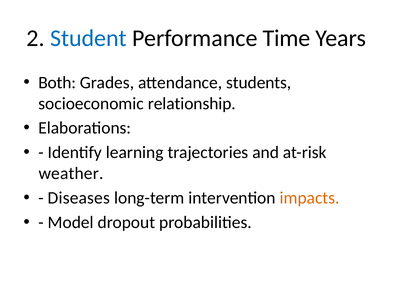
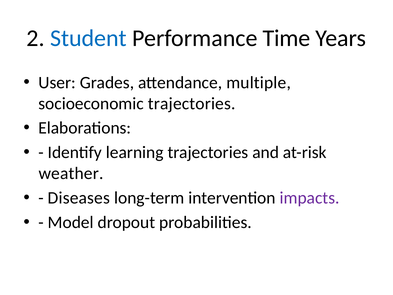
Both: Both -> User (57, 82)
students: students -> multiple (259, 82)
socioeconomic relationship: relationship -> trajectories (192, 103)
impacts colour: orange -> purple (310, 198)
